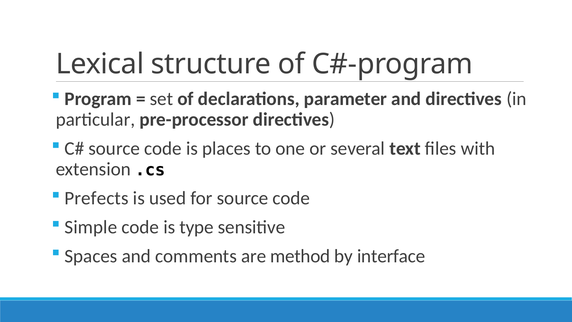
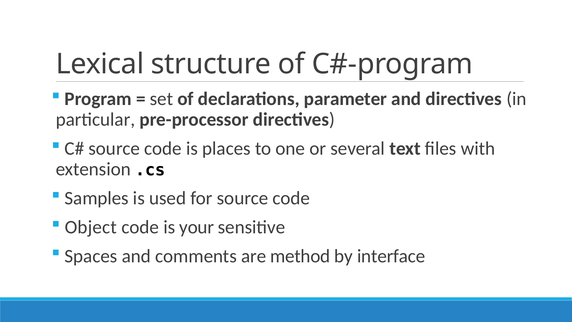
Prefects: Prefects -> Samples (97, 198)
Simple: Simple -> Object (91, 227)
type: type -> your (197, 227)
